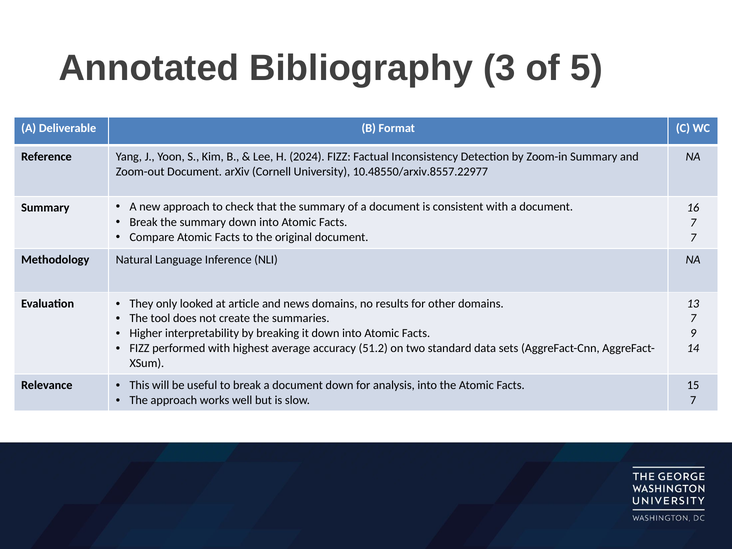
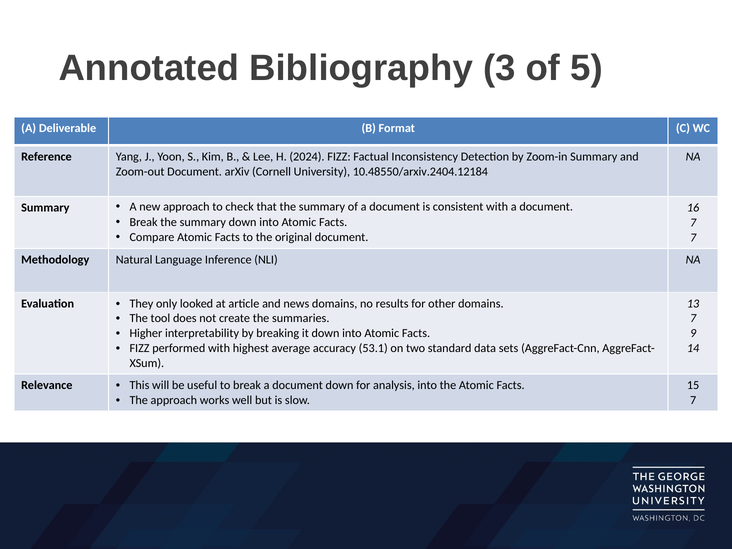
10.48550/arxiv.8557.22977: 10.48550/arxiv.8557.22977 -> 10.48550/arxiv.2404.12184 (420, 171)
51.2: 51.2 -> 53.1 (373, 348)
